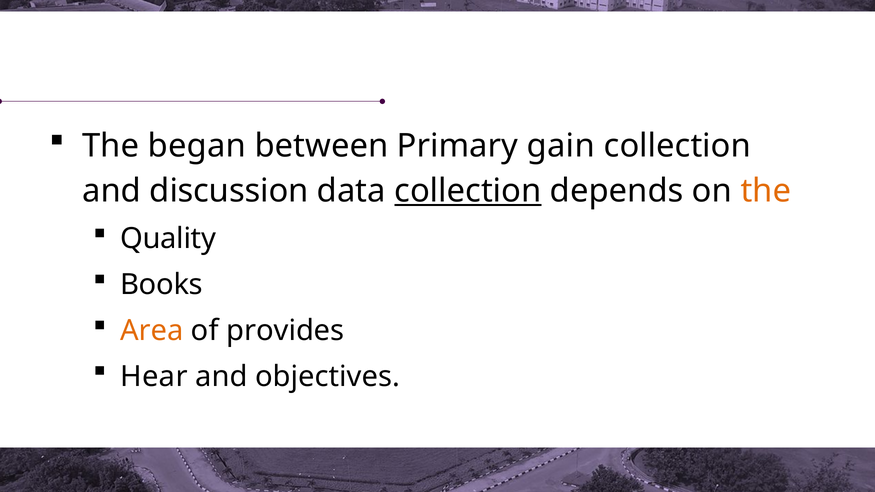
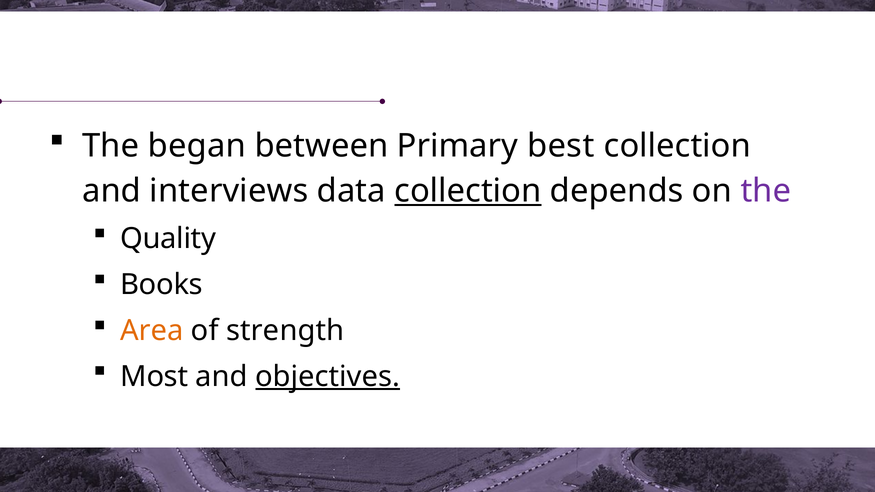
gain: gain -> best (561, 146)
discussion: discussion -> interviews (229, 191)
the colour: orange -> purple (766, 191)
provides: provides -> strength (285, 331)
Hear: Hear -> Most (154, 377)
objectives underline: none -> present (328, 377)
